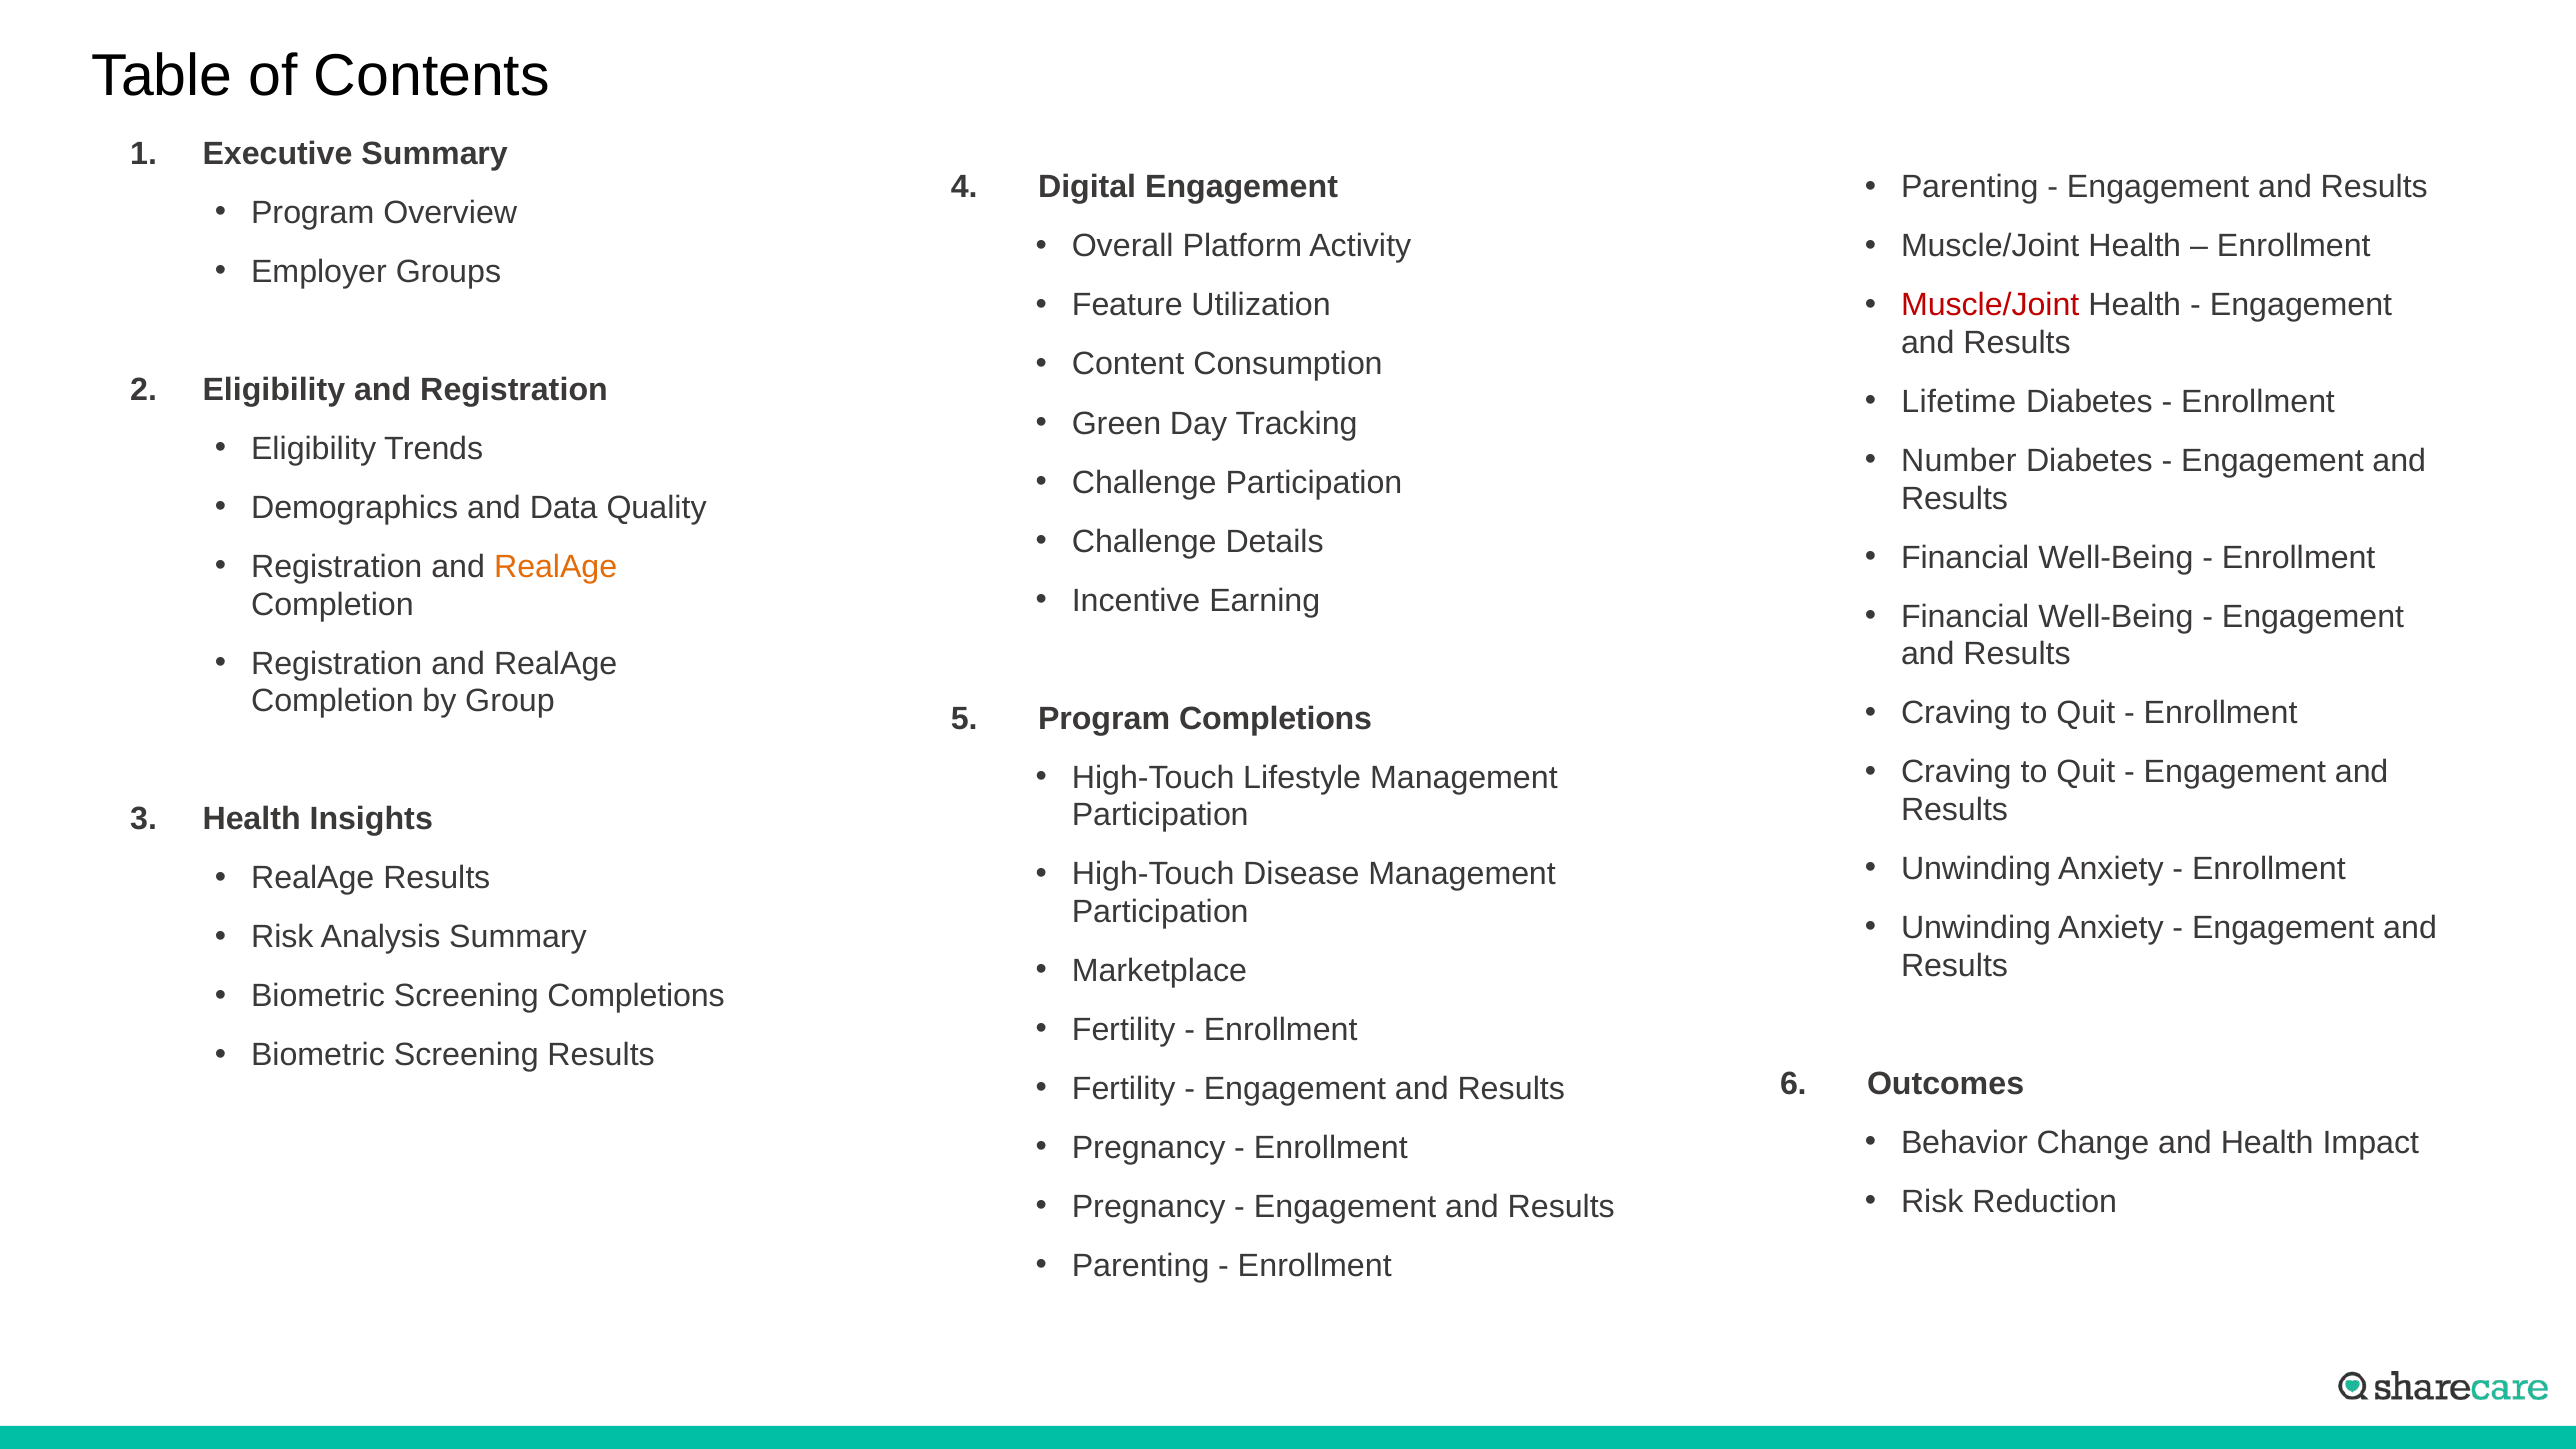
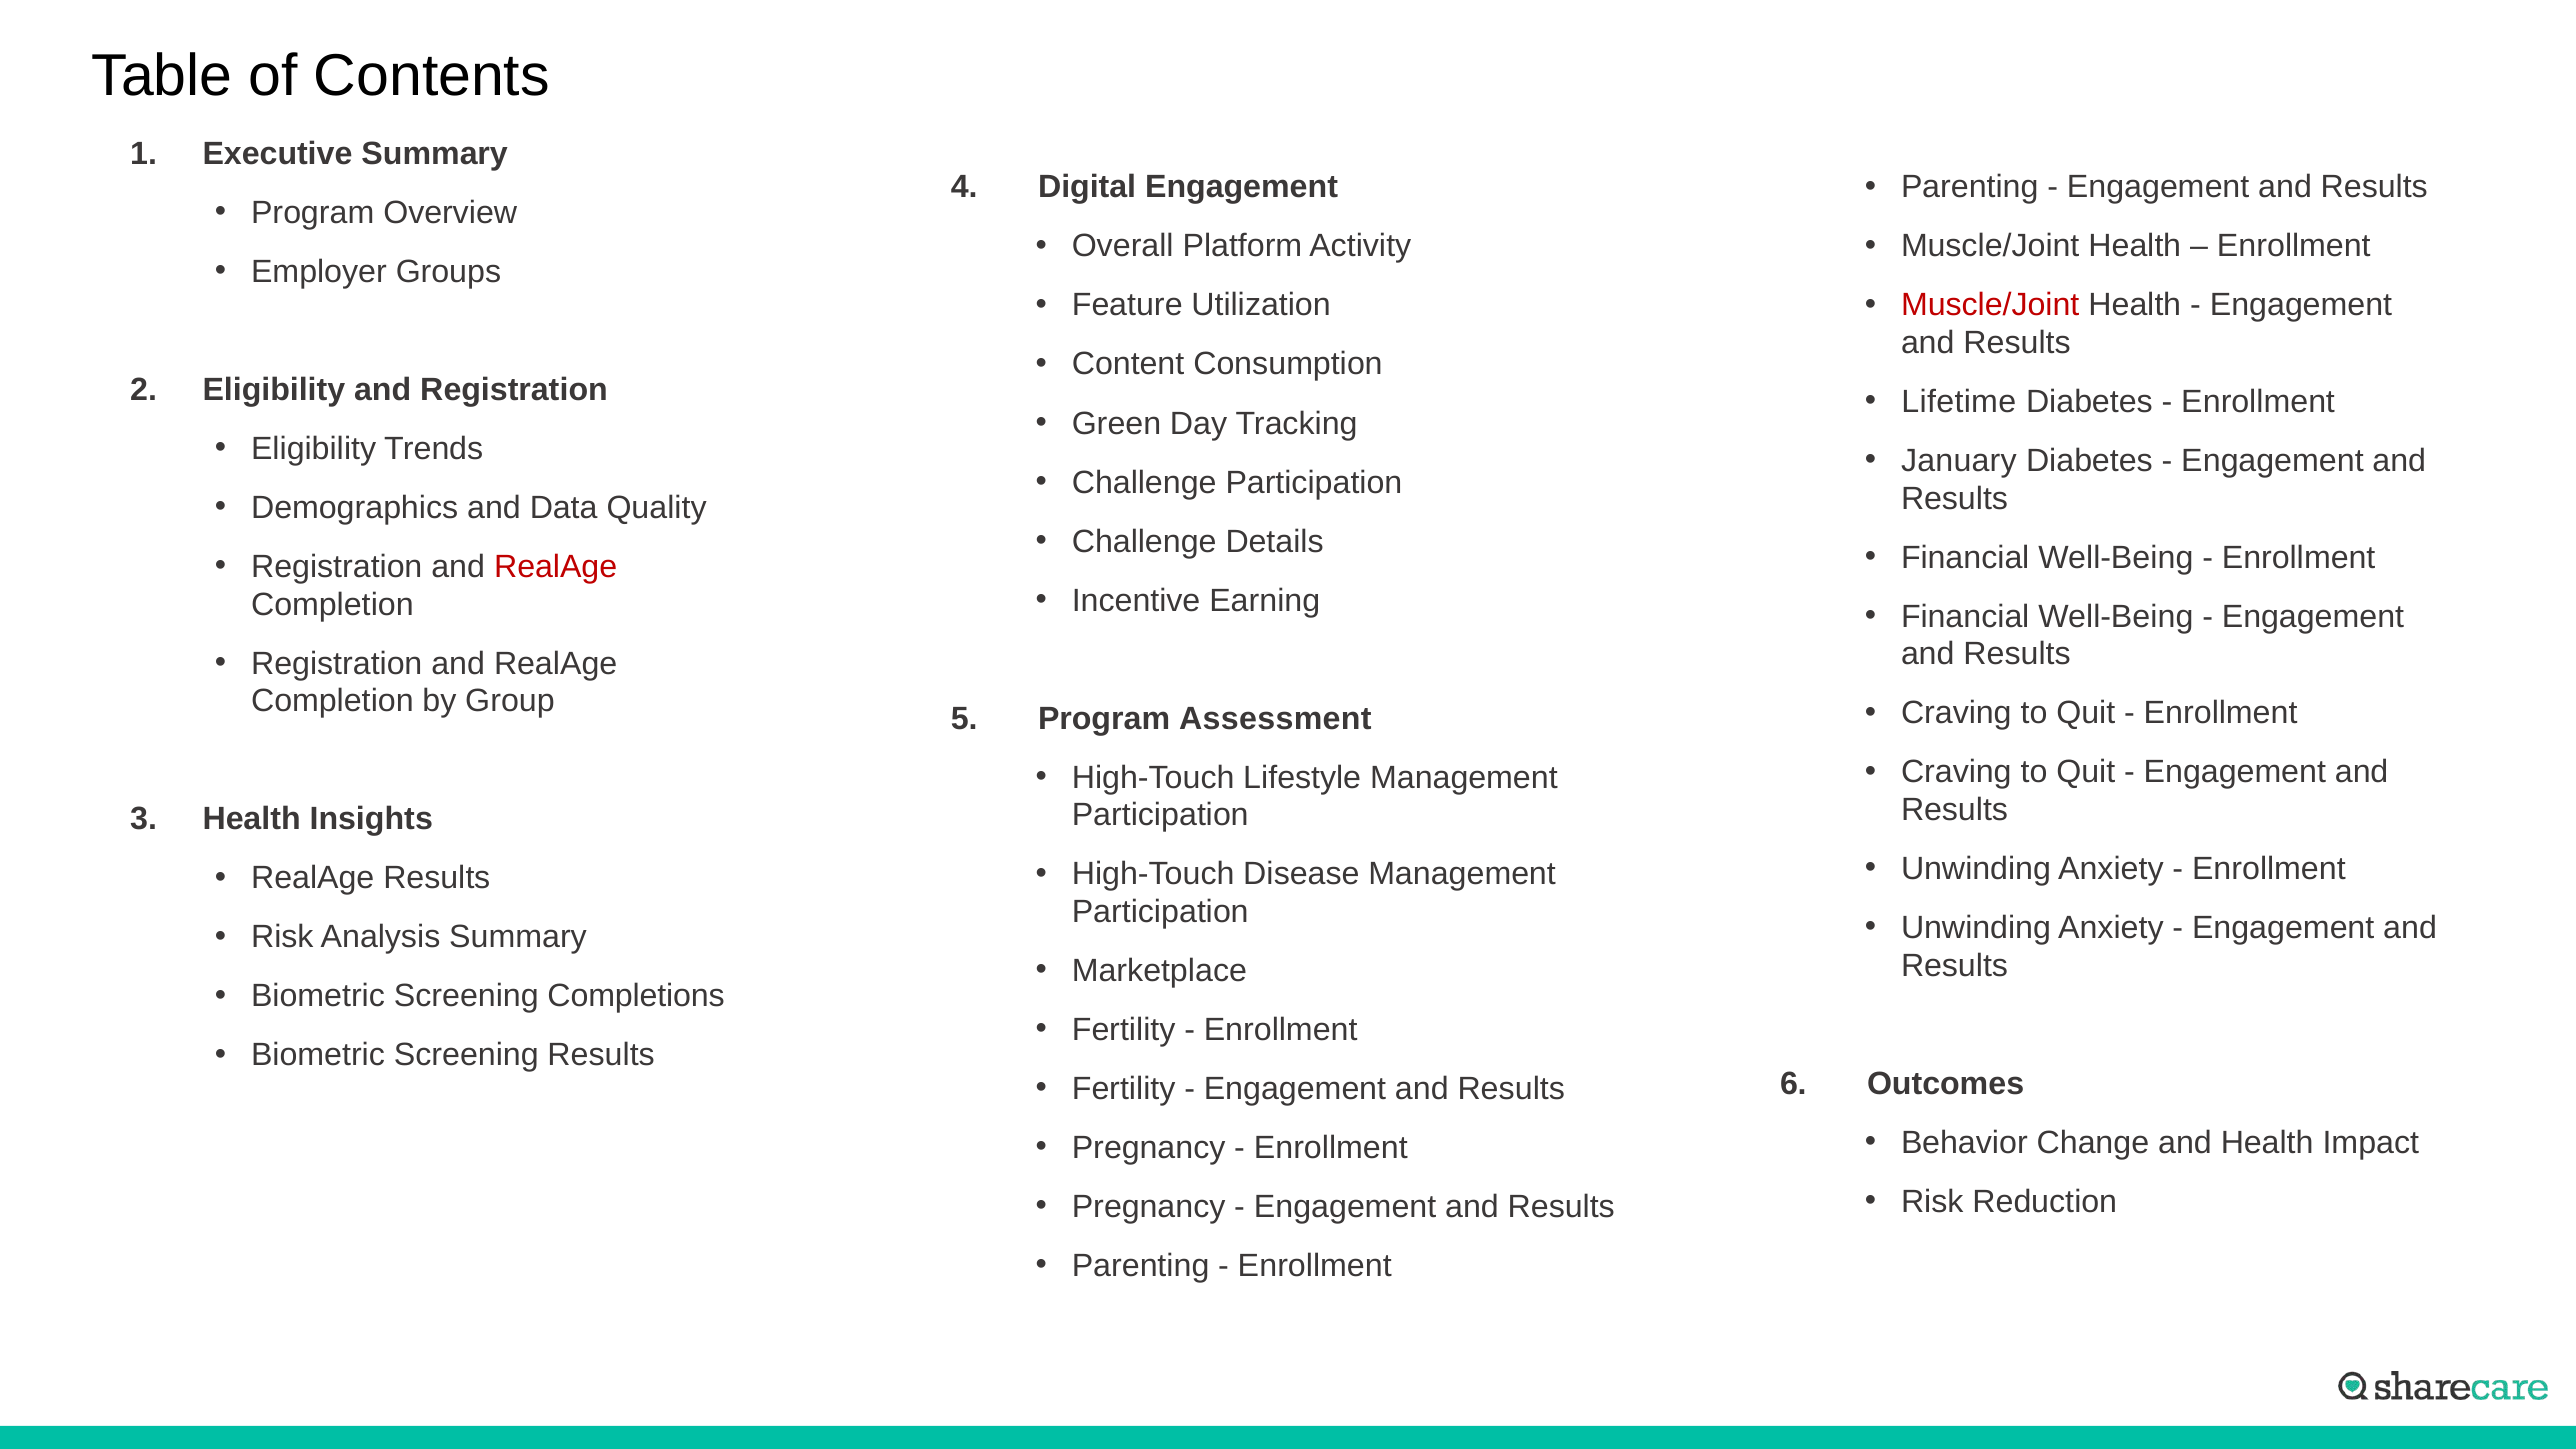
Number: Number -> January (1959, 461)
RealAge colour: orange -> red (556, 567)
Program Completions: Completions -> Assessment (1275, 719)
